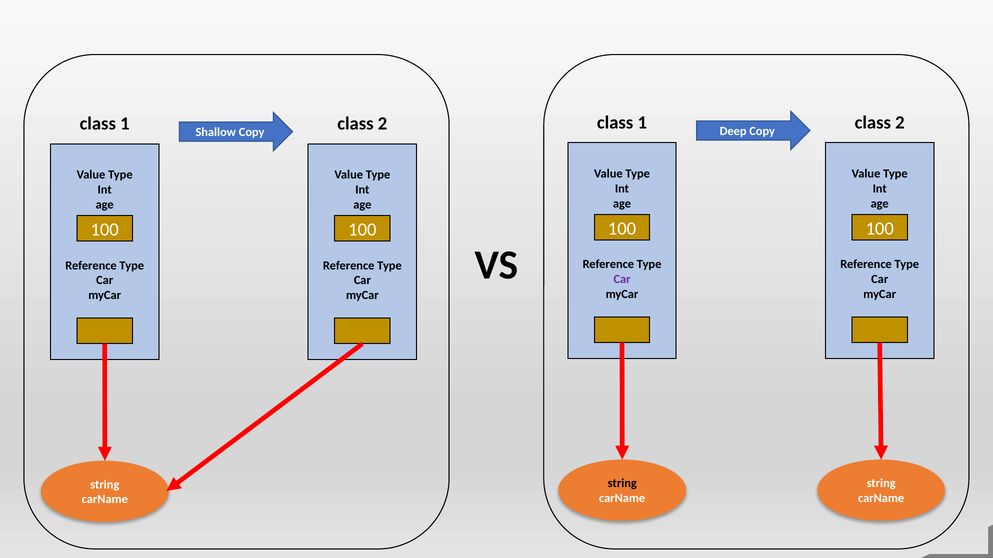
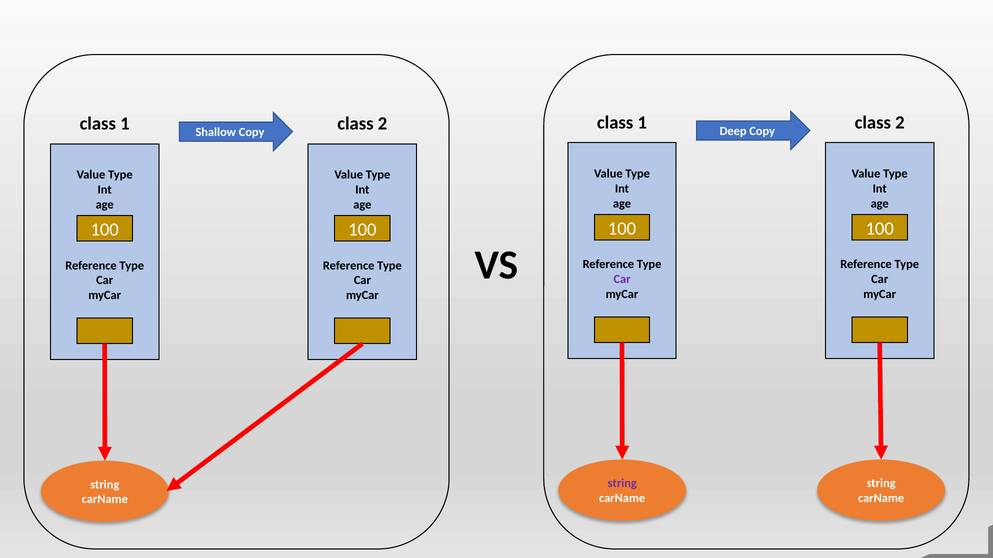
string colour: black -> purple (622, 484)
